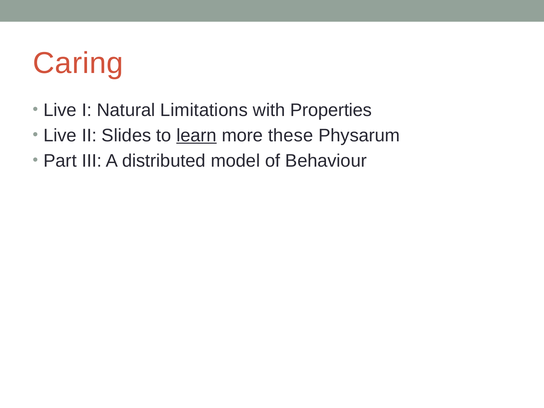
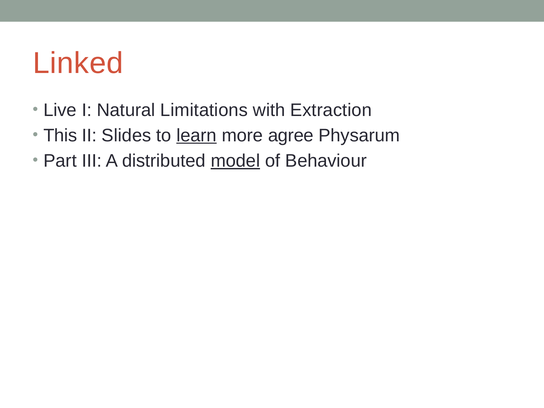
Caring: Caring -> Linked (78, 63)
Properties: Properties -> Extraction (331, 110)
Live: Live -> This (60, 135)
these: these -> agree (291, 135)
model underline: none -> present (235, 161)
